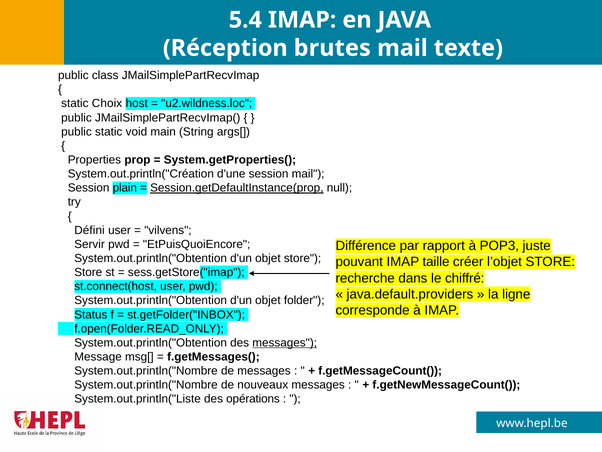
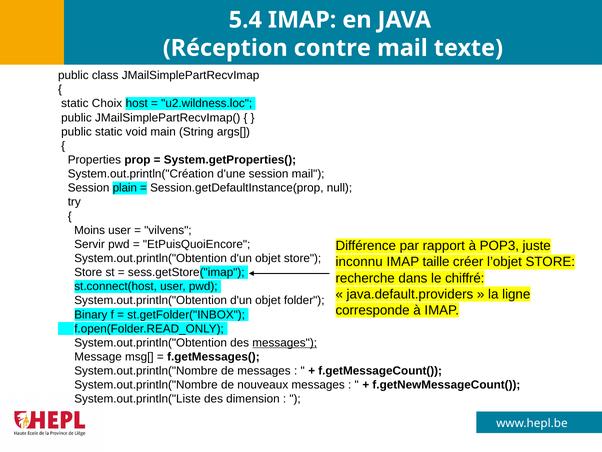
brutes: brutes -> contre (332, 48)
Session.getDefaultInstance(prop underline: present -> none (237, 188)
Défini: Défini -> Moins (90, 230)
pouvant: pouvant -> inconnu (359, 262)
Status: Status -> Binary (91, 314)
opérations: opérations -> dimension (253, 399)
